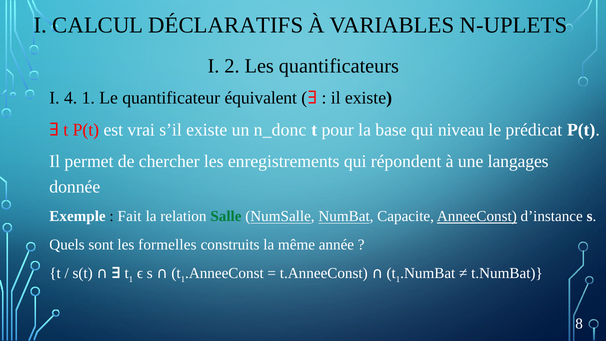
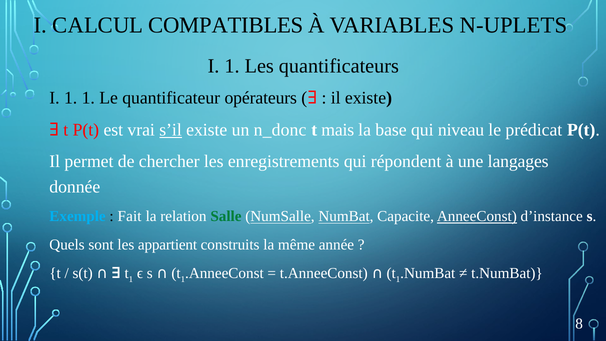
DÉCLARATIFS: DÉCLARATIFS -> COMPATIBLES (226, 25)
2: 2 -> 1 (232, 66)
4: 4 -> 1 (71, 98)
équivalent: équivalent -> opérateurs (261, 98)
s’il underline: none -> present (171, 130)
pour: pour -> mais (338, 130)
Exemple colour: white -> light blue (78, 216)
formelles: formelles -> appartient (168, 245)
